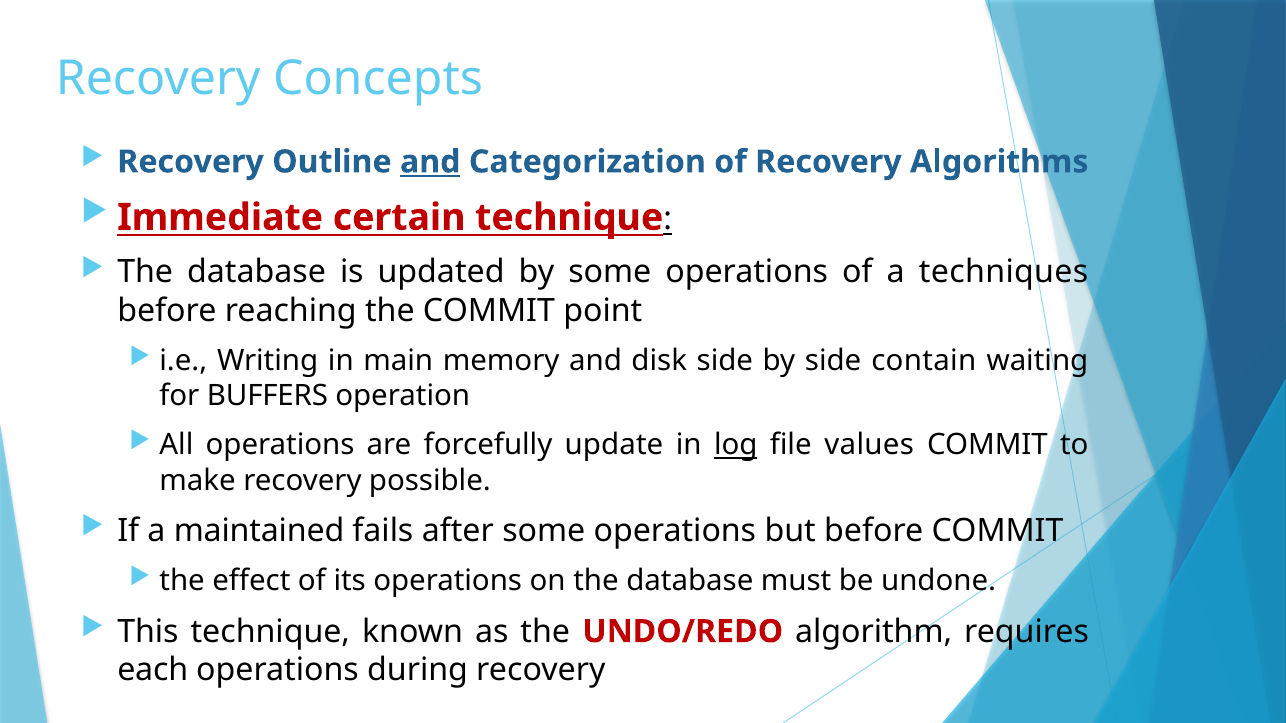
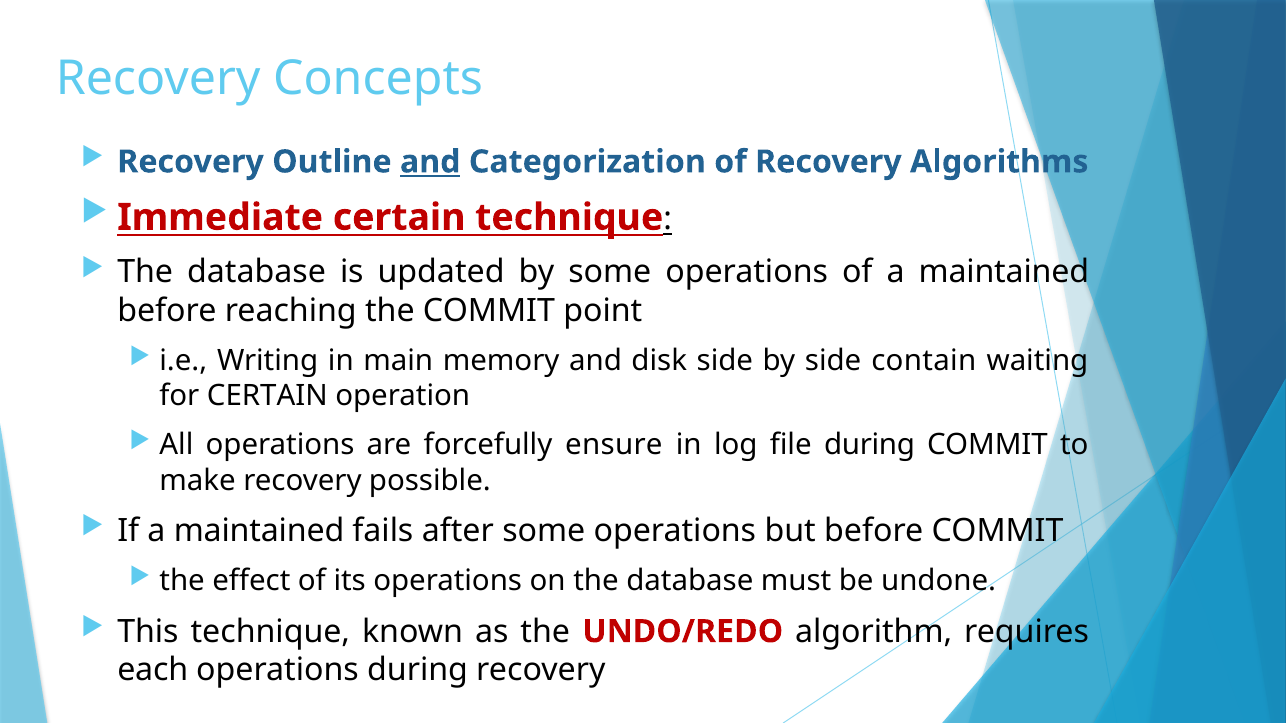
of a techniques: techniques -> maintained (1004, 272)
for BUFFERS: BUFFERS -> CERTAIN (267, 396)
update: update -> ensure (614, 445)
log underline: present -> none (736, 445)
file values: values -> during (870, 445)
